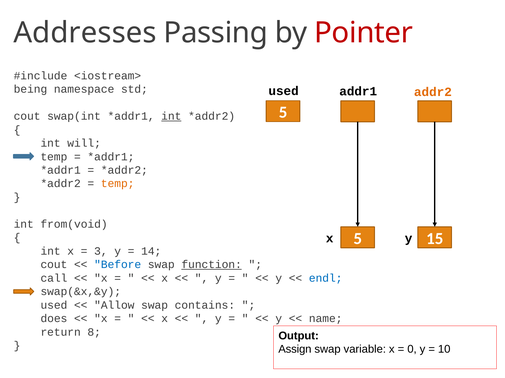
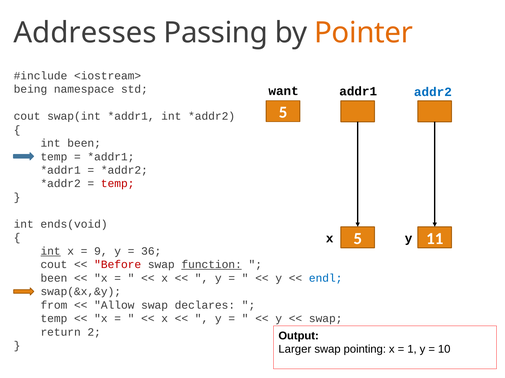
Pointer colour: red -> orange (364, 33)
used: used -> want (284, 91)
addr2 colour: orange -> blue (433, 92)
int underline: present -> none (171, 116)
int will: will -> been (84, 143)
temp colour: orange -> red (118, 184)
from(void: from(void -> ends(void (74, 225)
15: 15 -> 11 (435, 239)
int underline: none -> present (51, 252)
3: 3 -> 9 (101, 252)
14: 14 -> 36 (151, 252)
Before colour: blue -> red (118, 265)
call: call -> been (54, 279)
used: used -> from (54, 306)
contains: contains -> declares (205, 306)
does: does -> temp (54, 319)
name: name -> swap (326, 319)
8: 8 -> 2 (94, 333)
Assign: Assign -> Larger (295, 350)
variable: variable -> pointing (365, 350)
0: 0 -> 1 (412, 350)
